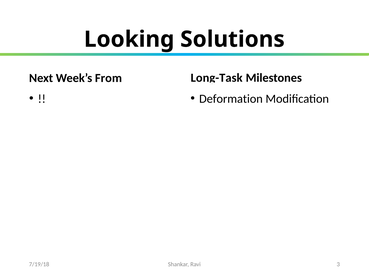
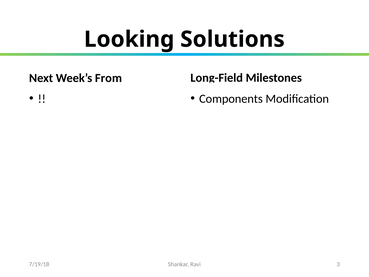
Long-Task: Long-Task -> Long-Field (217, 78)
Deformation: Deformation -> Components (231, 99)
